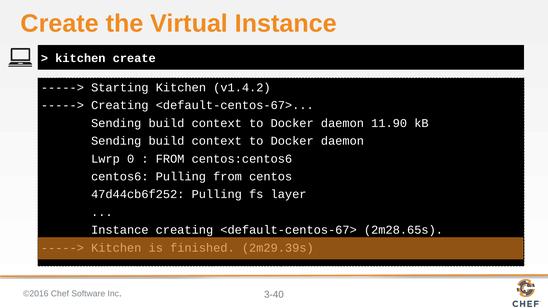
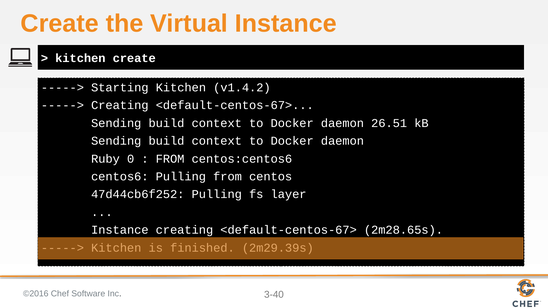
11.90: 11.90 -> 26.51 (389, 123)
Lwrp: Lwrp -> Ruby (105, 159)
